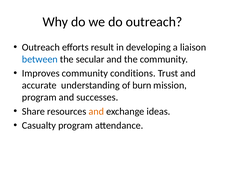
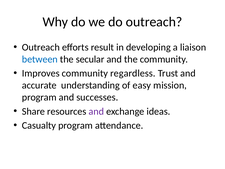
conditions: conditions -> regardless (133, 73)
burn: burn -> easy (142, 85)
and colour: orange -> purple (96, 111)
